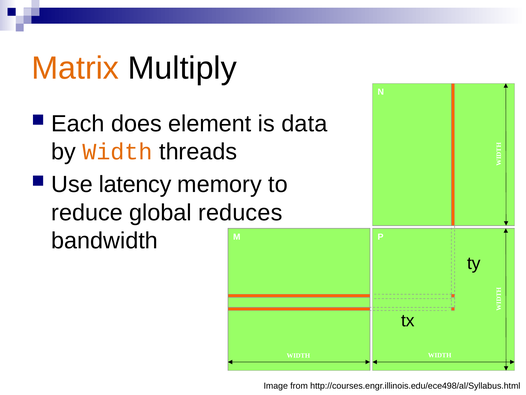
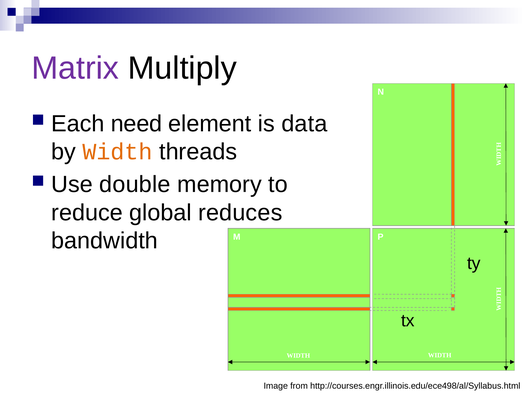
Matrix colour: orange -> purple (75, 68)
does: does -> need (136, 123)
latency: latency -> double (135, 184)
